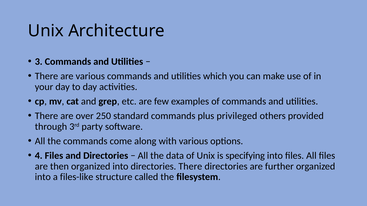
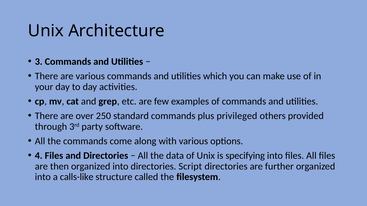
directories There: There -> Script (190, 167)
files-like: files-like -> calls-like (77, 177)
